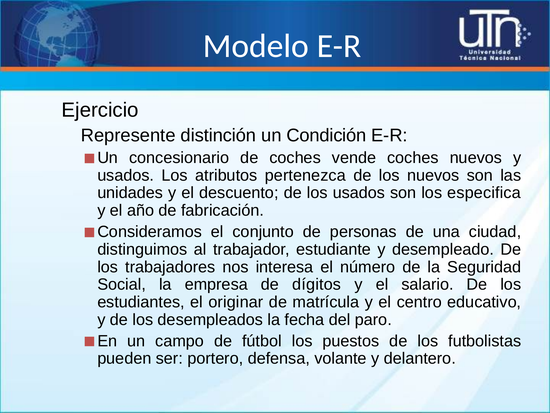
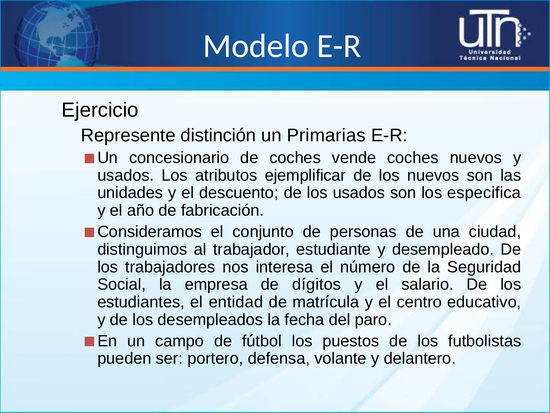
Condición: Condición -> Primarias (326, 135)
pertenezca: pertenezca -> ejemplificar (305, 175)
originar: originar -> entidad (236, 302)
